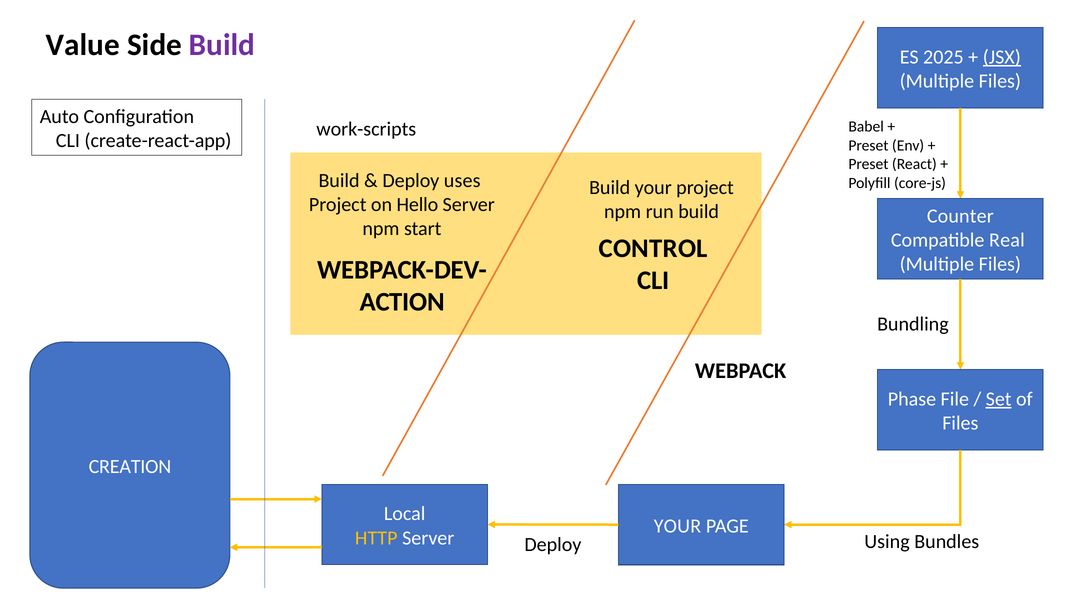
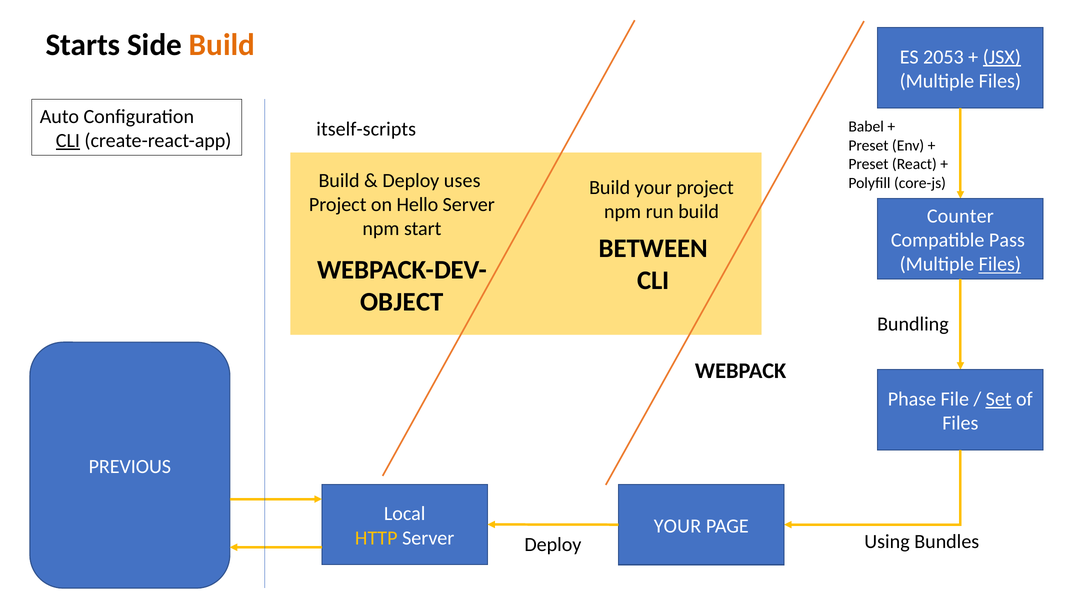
Value: Value -> Starts (83, 45)
Build colour: purple -> orange (222, 45)
2025: 2025 -> 2053 (943, 57)
work-scripts: work-scripts -> itself-scripts (366, 129)
CLI underline: none -> present (68, 141)
Real: Real -> Pass (1007, 240)
CONTROL: CONTROL -> BETWEEN (653, 248)
Files underline: none -> present (1000, 264)
ACTION: ACTION -> OBJECT (402, 302)
CREATION: CREATION -> PREVIOUS (130, 466)
